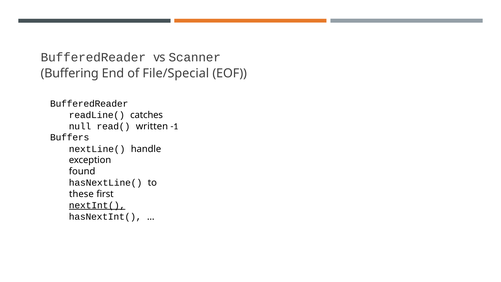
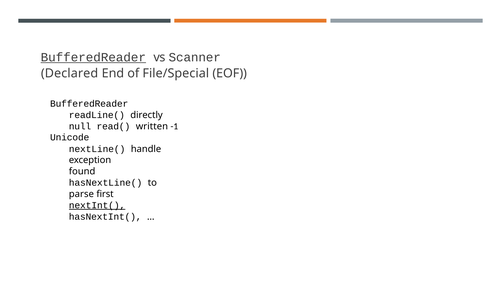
BufferedReader underline: none -> present (93, 57)
Buffering: Buffering -> Declared (70, 73)
catches: catches -> directly (147, 115)
Buffers: Buffers -> Unicode (70, 137)
these: these -> parse (81, 194)
